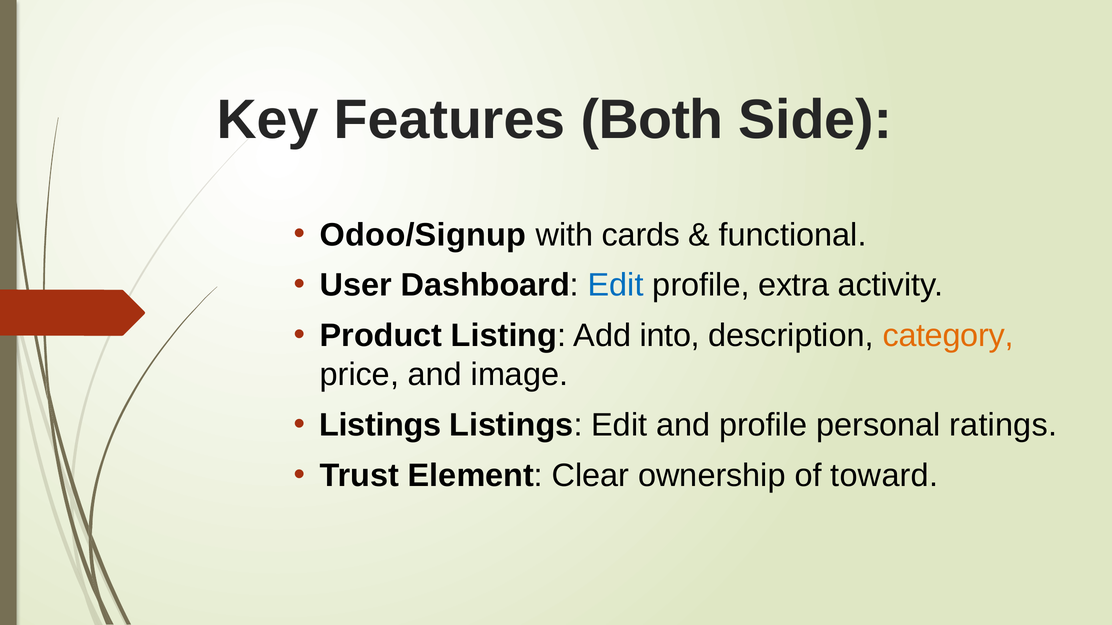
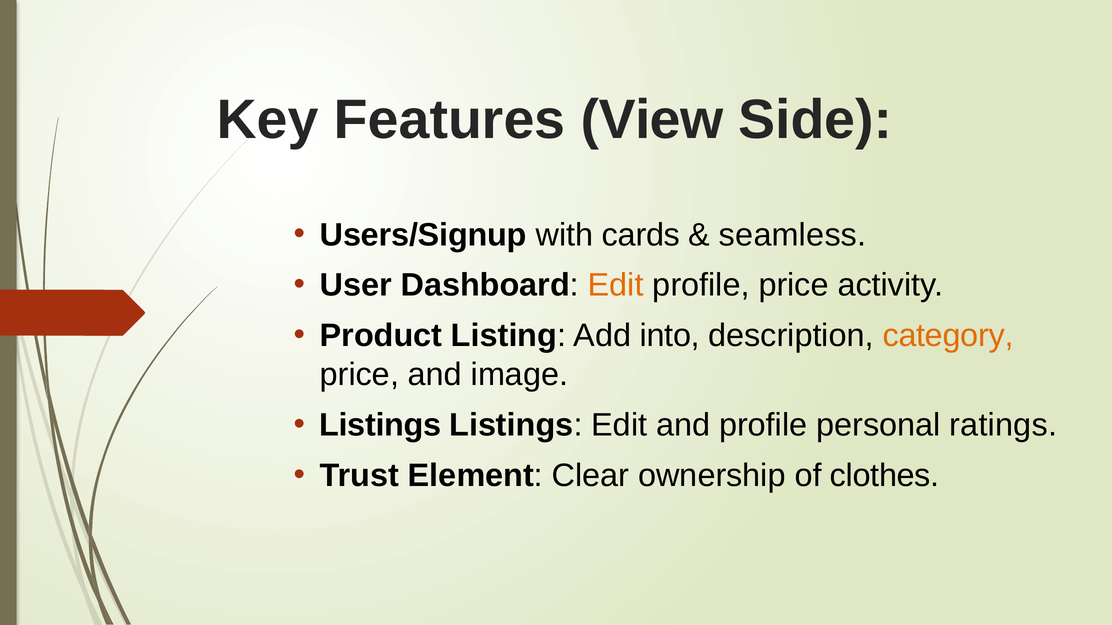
Both: Both -> View (652, 120)
Odoo/Signup: Odoo/Signup -> Users/Signup (423, 235)
functional: functional -> seamless (793, 235)
Edit colour: blue -> orange (616, 286)
profile extra: extra -> price (794, 286)
toward: toward -> clothes (885, 476)
